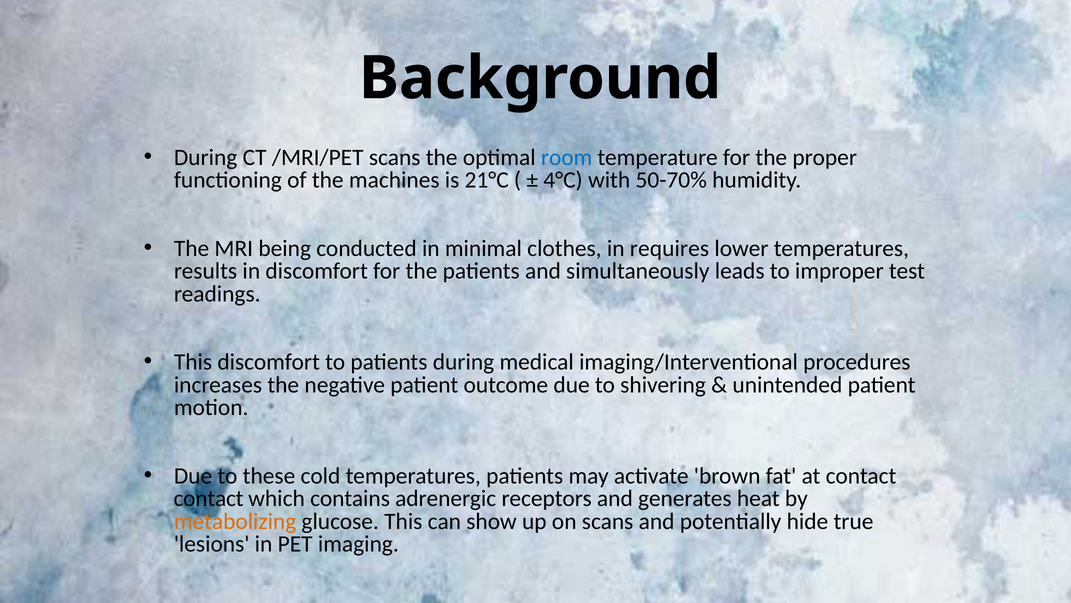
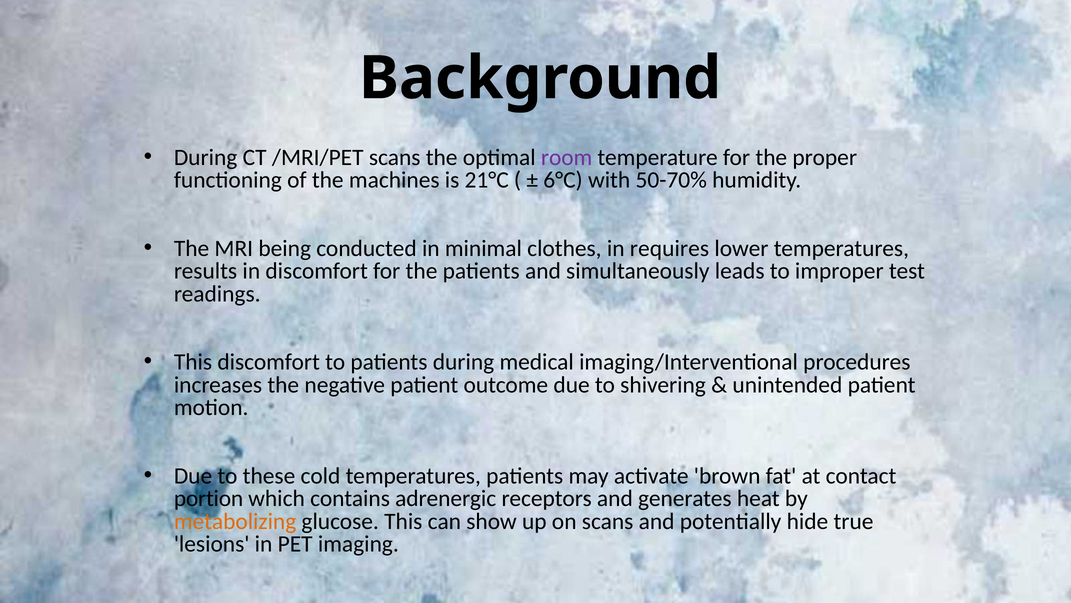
room colour: blue -> purple (567, 157)
4°C: 4°C -> 6°C (563, 180)
contact: contact -> portion (209, 498)
